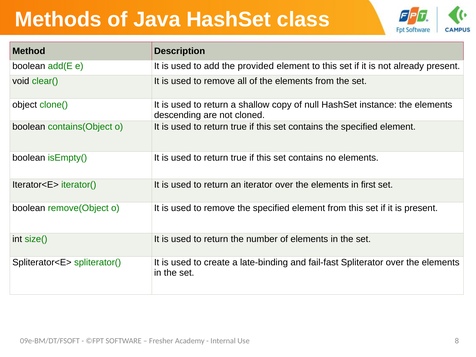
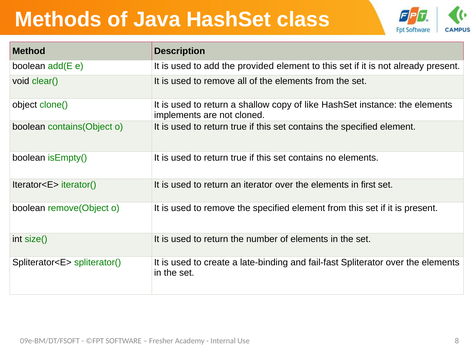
null: null -> like (312, 105)
descending: descending -> implements (178, 115)
